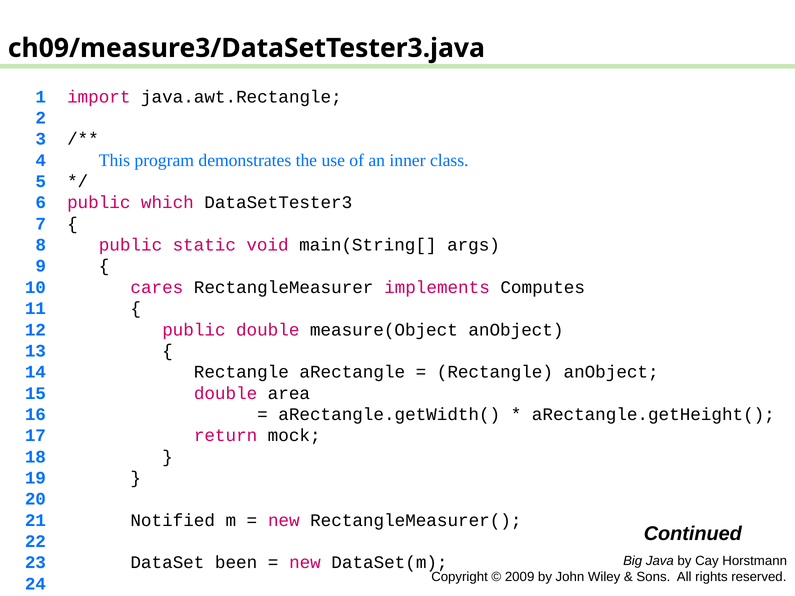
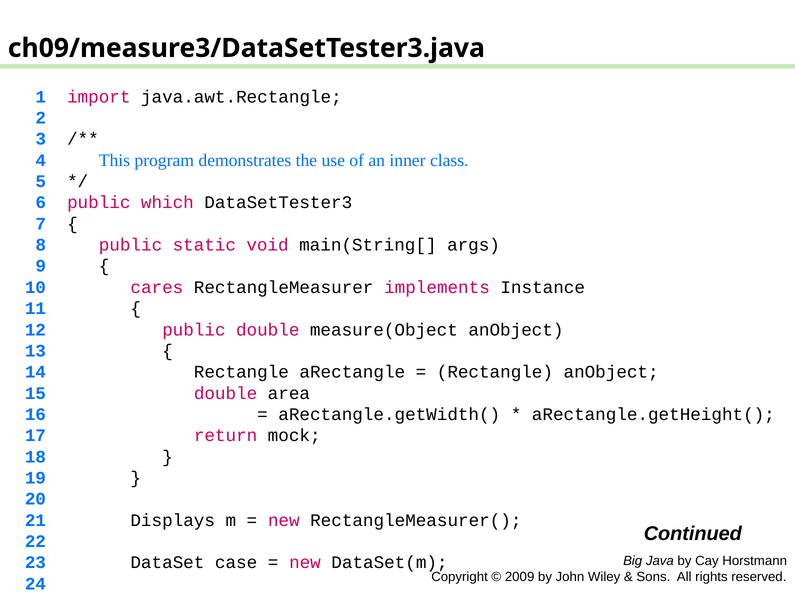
Computes: Computes -> Instance (543, 287)
Notified: Notified -> Displays (173, 521)
been: been -> case (236, 563)
